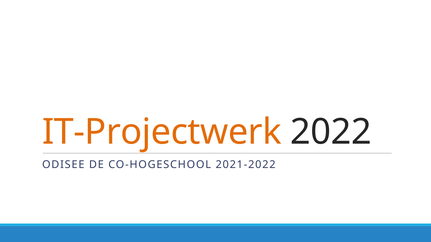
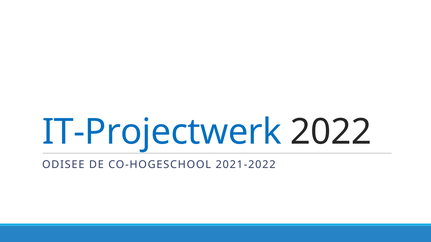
IT-Projectwerk colour: orange -> blue (162, 132)
